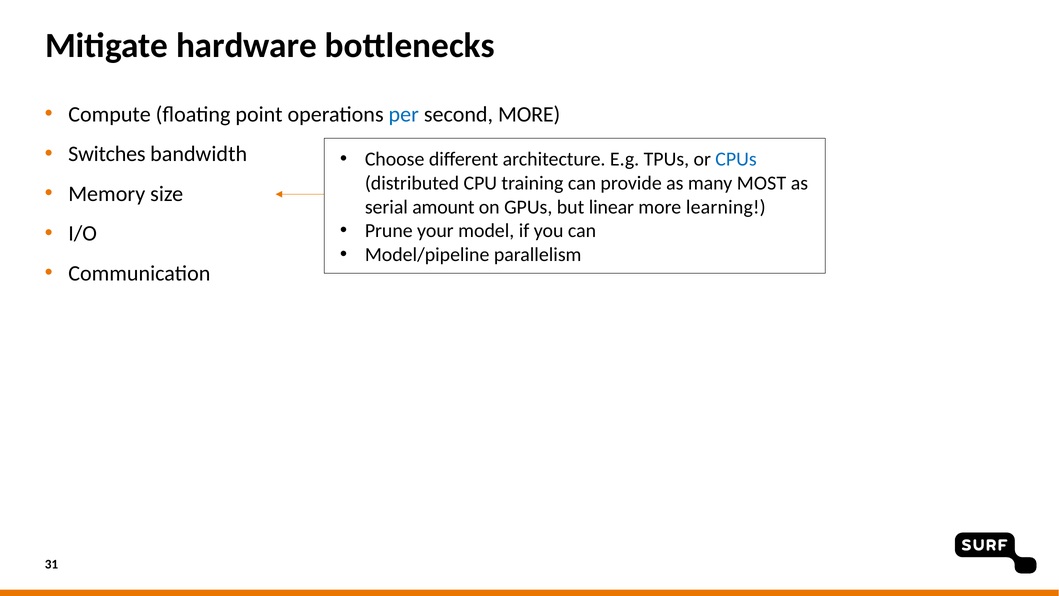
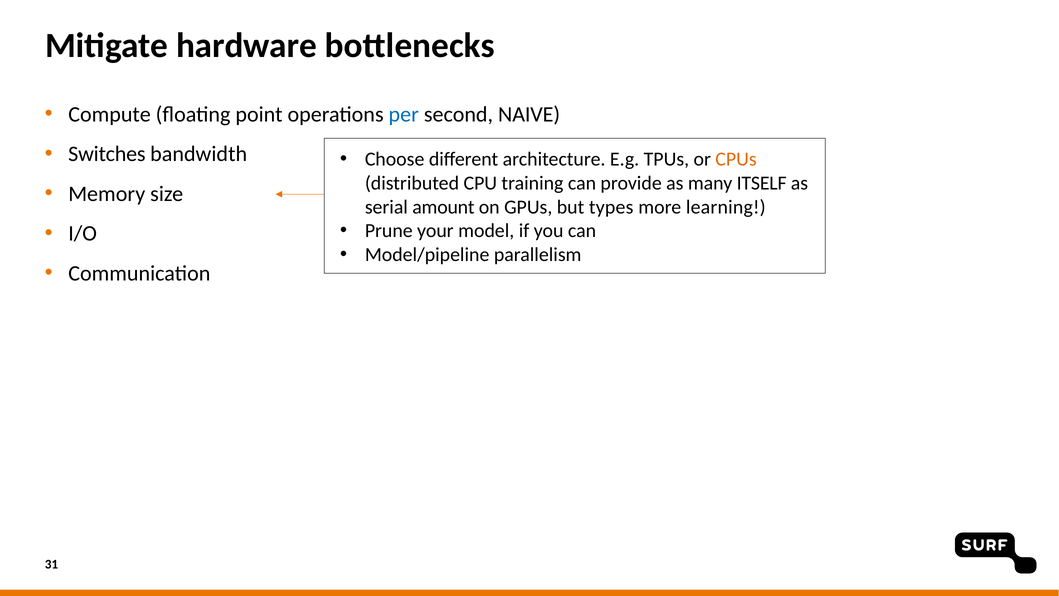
second MORE: MORE -> NAIVE (529, 114)
CPUs colour: blue -> orange (736, 159)
MOST: MOST -> ITSELF (762, 183)
linear: linear -> types (611, 207)
